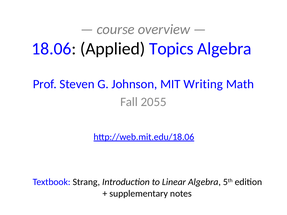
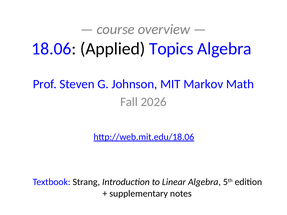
Writing: Writing -> Markov (203, 84)
2055: 2055 -> 2026 (154, 102)
